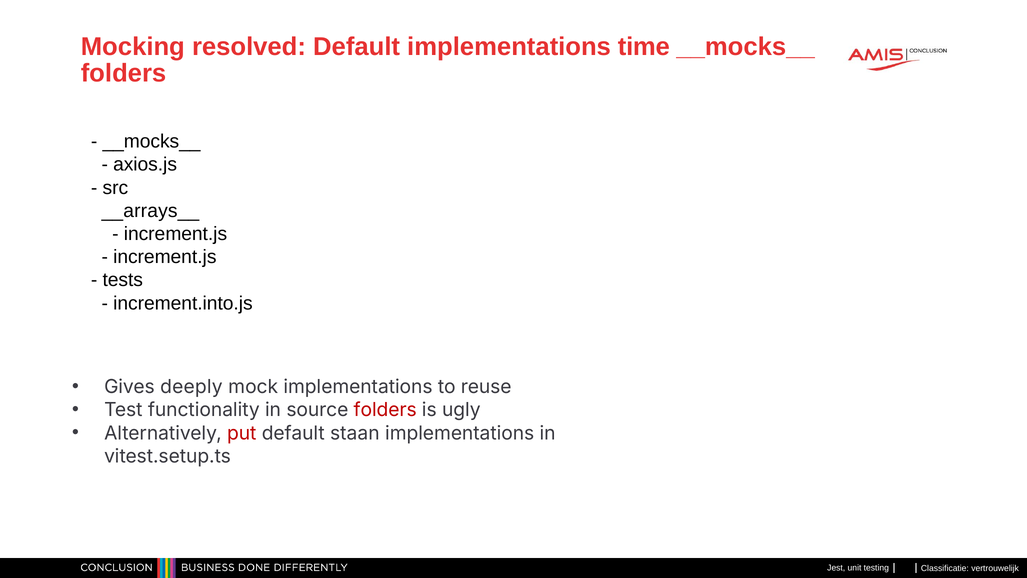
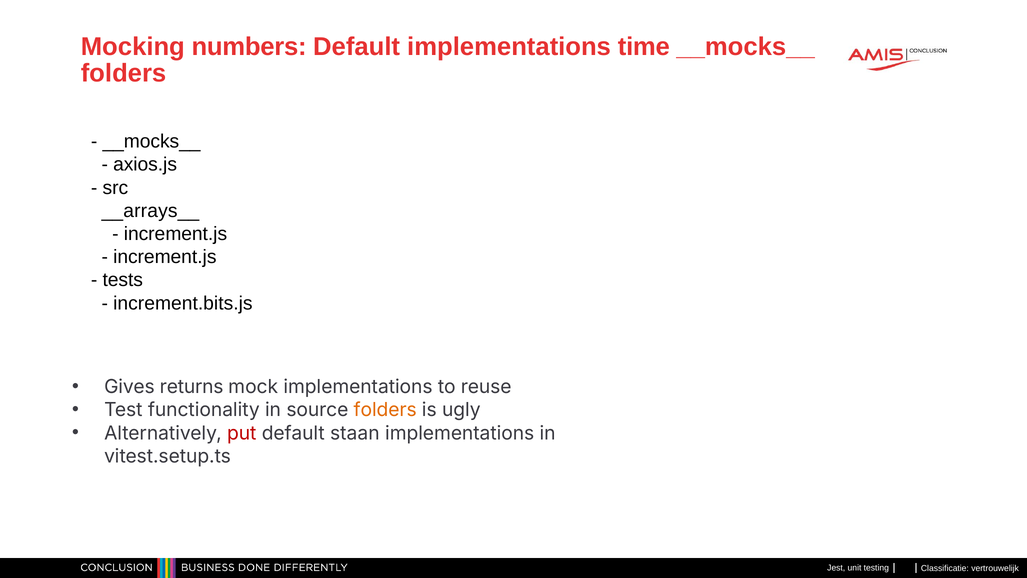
resolved: resolved -> numbers (249, 47)
increment.into.js: increment.into.js -> increment.bits.js (183, 303)
deeply: deeply -> returns (192, 387)
folders colour: red -> orange (385, 410)
